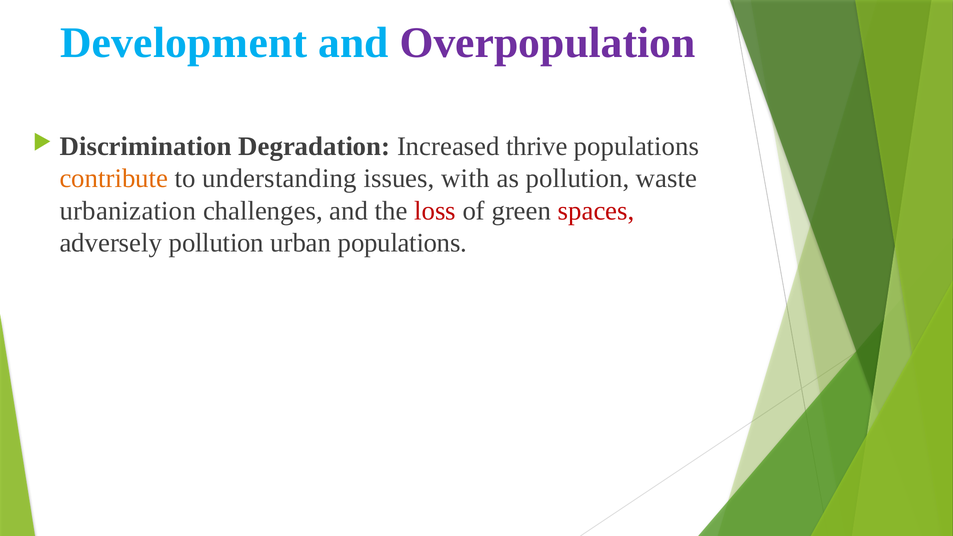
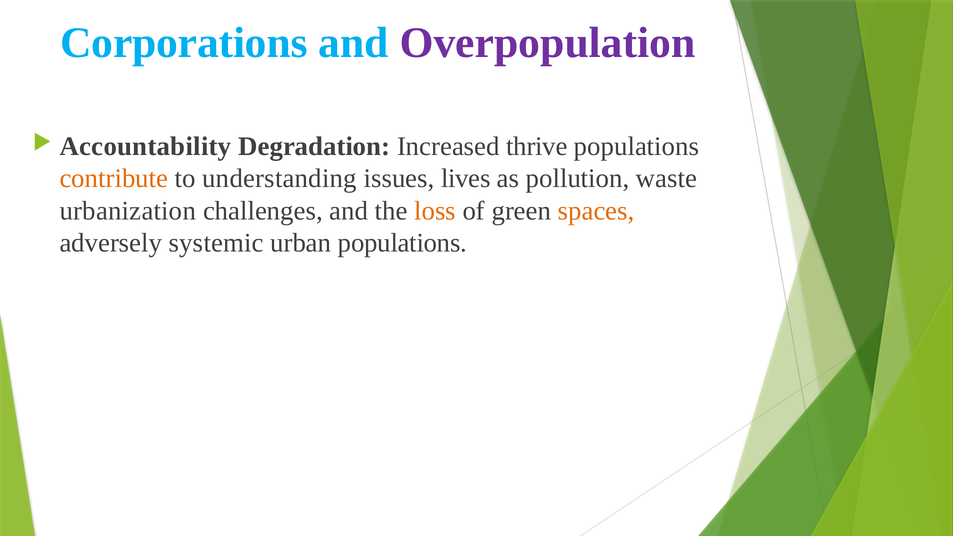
Development: Development -> Corporations (184, 43)
Discrimination: Discrimination -> Accountability (146, 146)
with: with -> lives (466, 179)
loss colour: red -> orange (435, 211)
spaces colour: red -> orange (596, 211)
adversely pollution: pollution -> systemic (216, 243)
